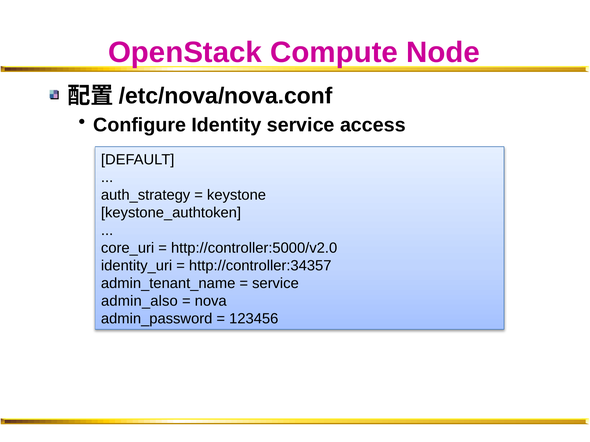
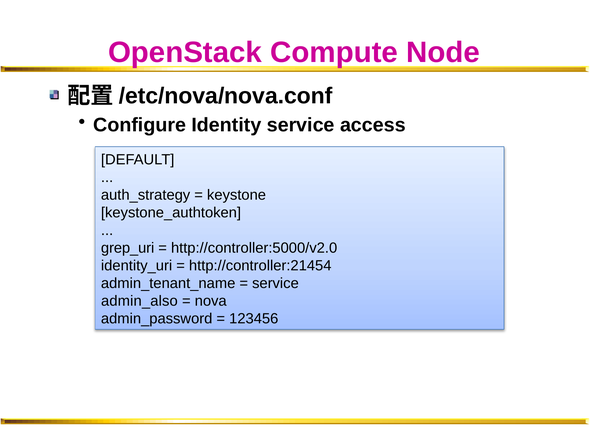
core_uri: core_uri -> grep_uri (128, 248)
http://controller:34357: http://controller:34357 -> http://controller:21454 (260, 266)
